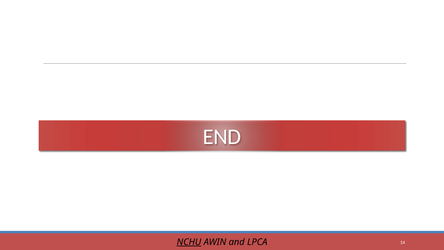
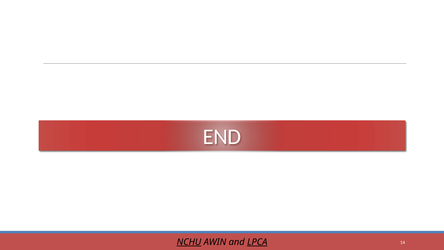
LPCA underline: none -> present (257, 242)
